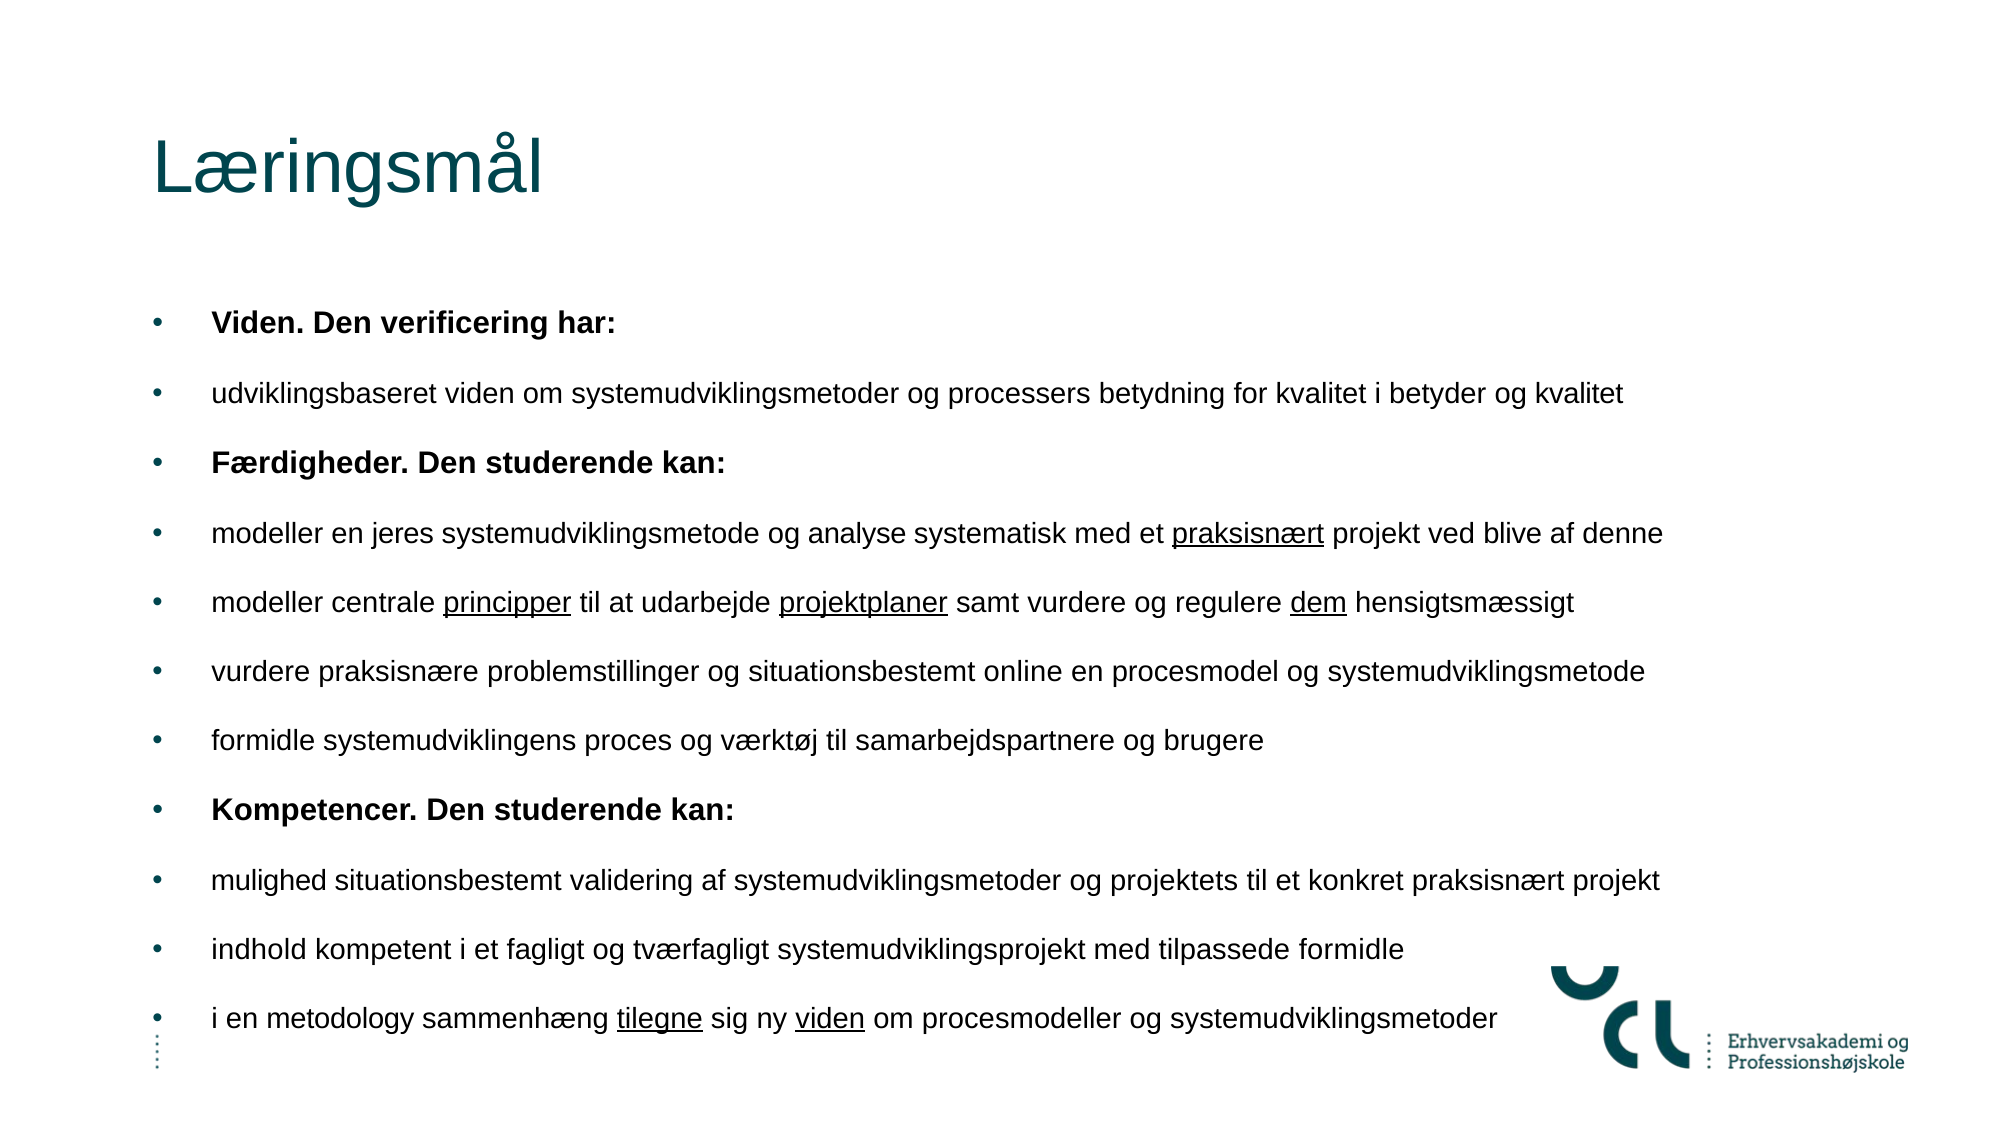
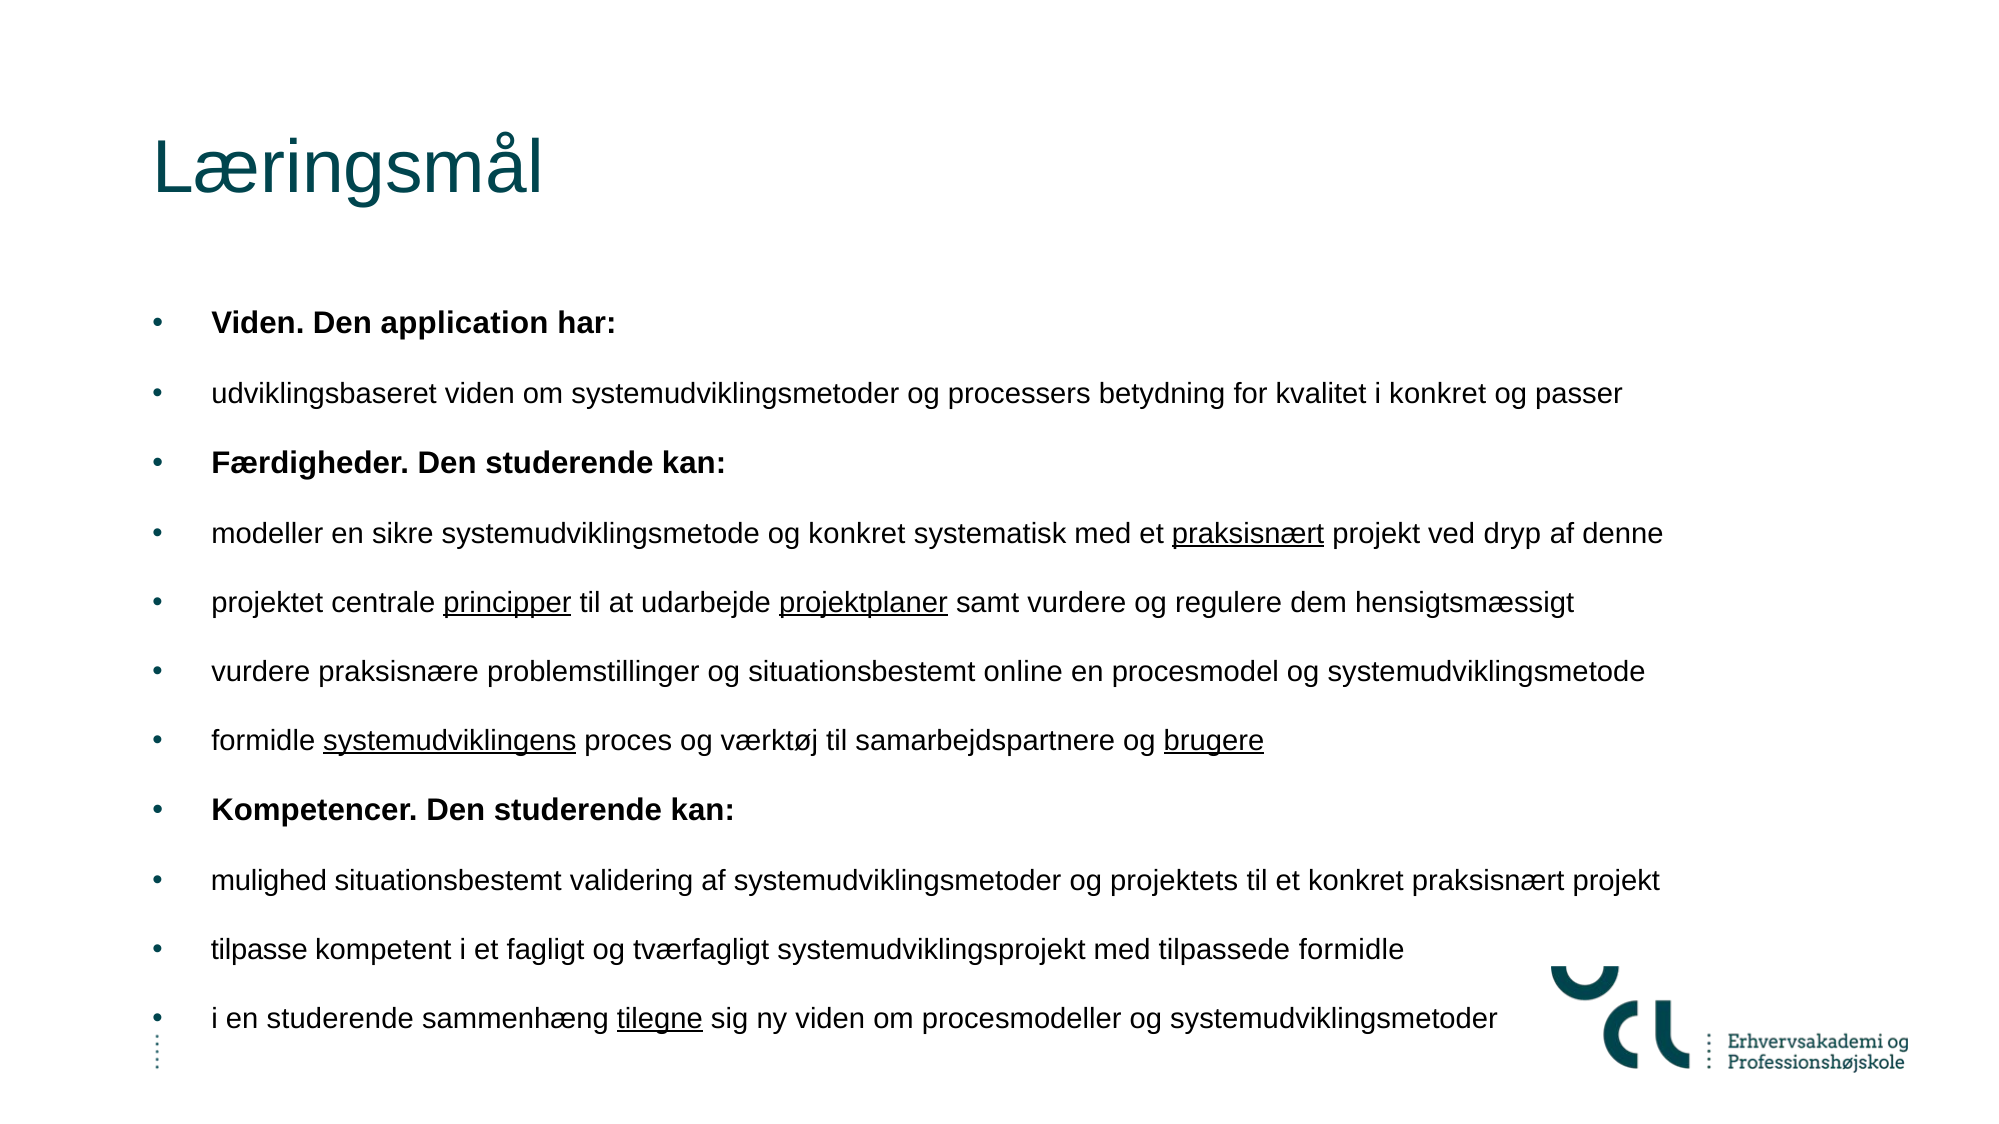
verificering: verificering -> application (465, 323)
i betyder: betyder -> konkret (1438, 394)
og kvalitet: kvalitet -> passer (1579, 394)
jeres: jeres -> sikre (403, 534)
og analyse: analyse -> konkret (857, 534)
blive: blive -> dryp (1512, 534)
modeller: modeller -> projektet (267, 603)
dem underline: present -> none (1319, 603)
systemudviklingens underline: none -> present (450, 741)
brugere underline: none -> present (1214, 741)
indhold: indhold -> tilpasse (259, 950)
en metodology: metodology -> studerende (340, 1019)
viden underline: present -> none (830, 1019)
